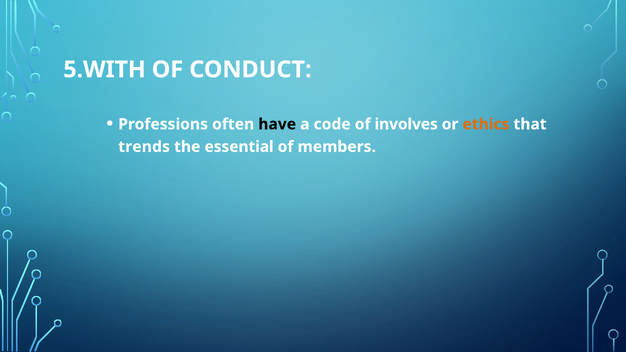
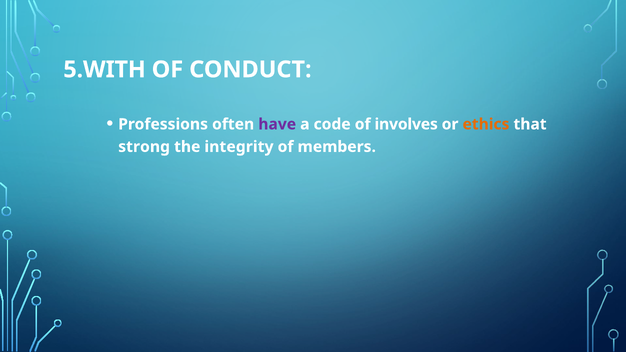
have colour: black -> purple (277, 124)
trends: trends -> strong (144, 147)
essential: essential -> integrity (239, 147)
